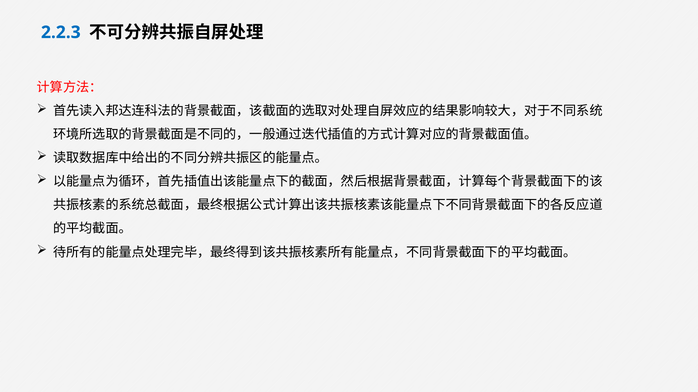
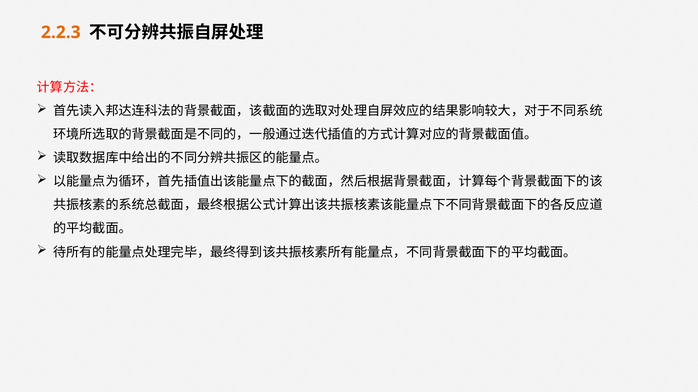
2.2.3 colour: blue -> orange (61, 32)
